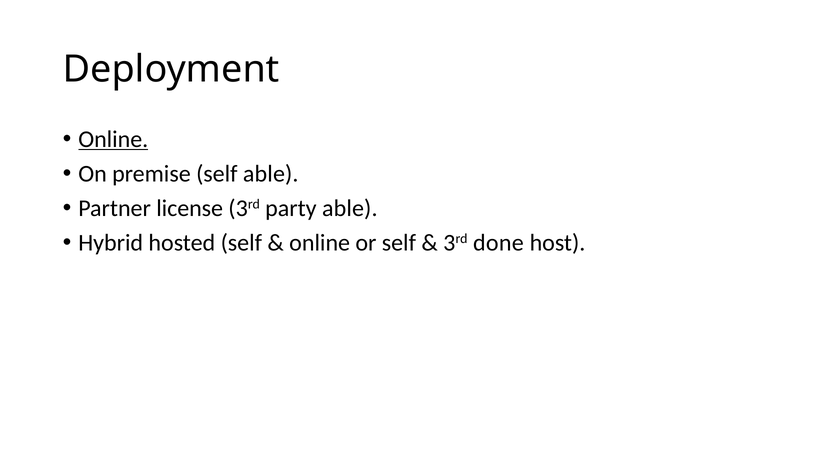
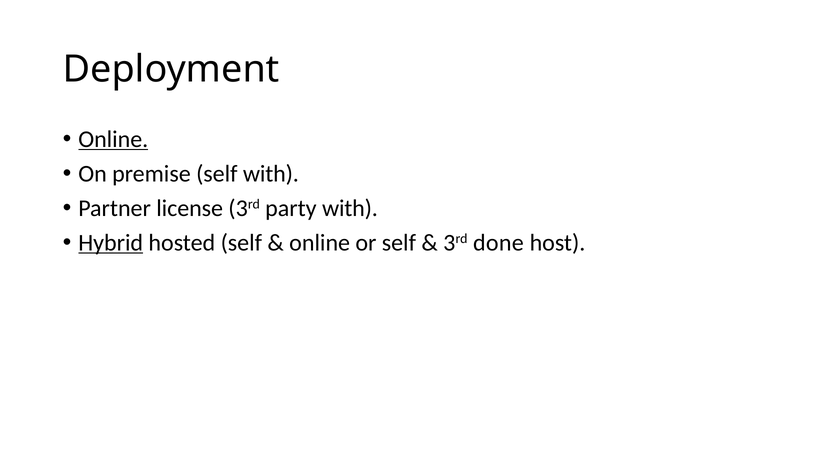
self able: able -> with (271, 174)
party able: able -> with (350, 208)
Hybrid underline: none -> present (111, 243)
